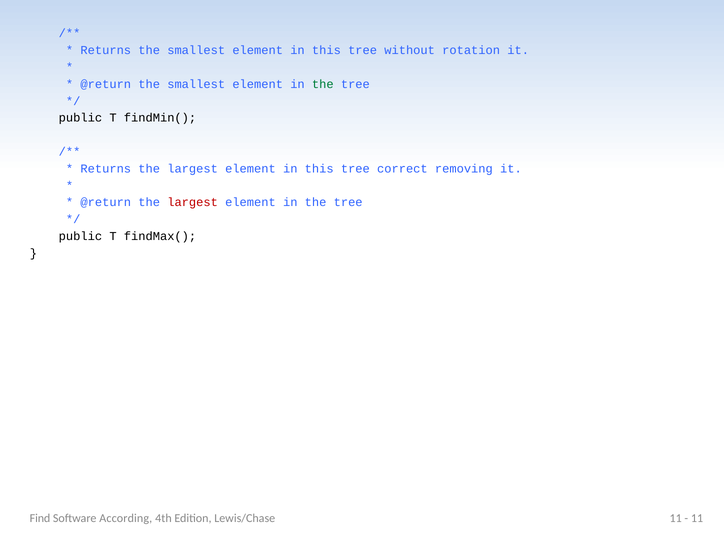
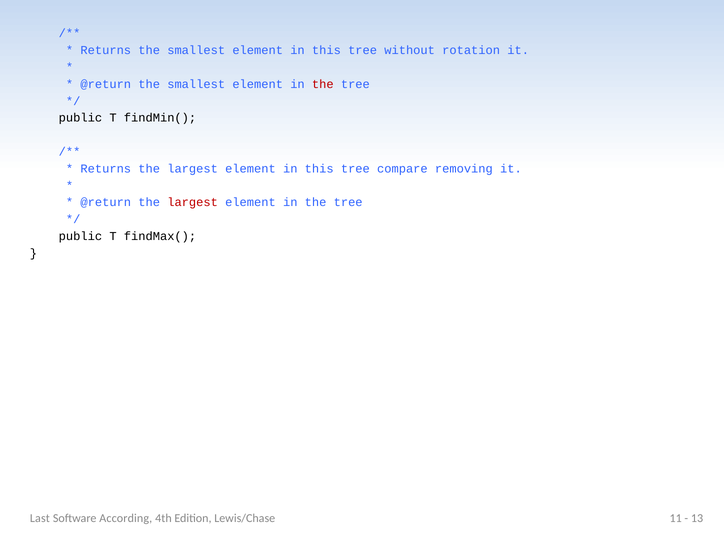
the colour: green -> red (323, 84)
correct: correct -> compare (402, 169)
Find: Find -> Last (40, 518)
11: 11 -> 13 (697, 518)
